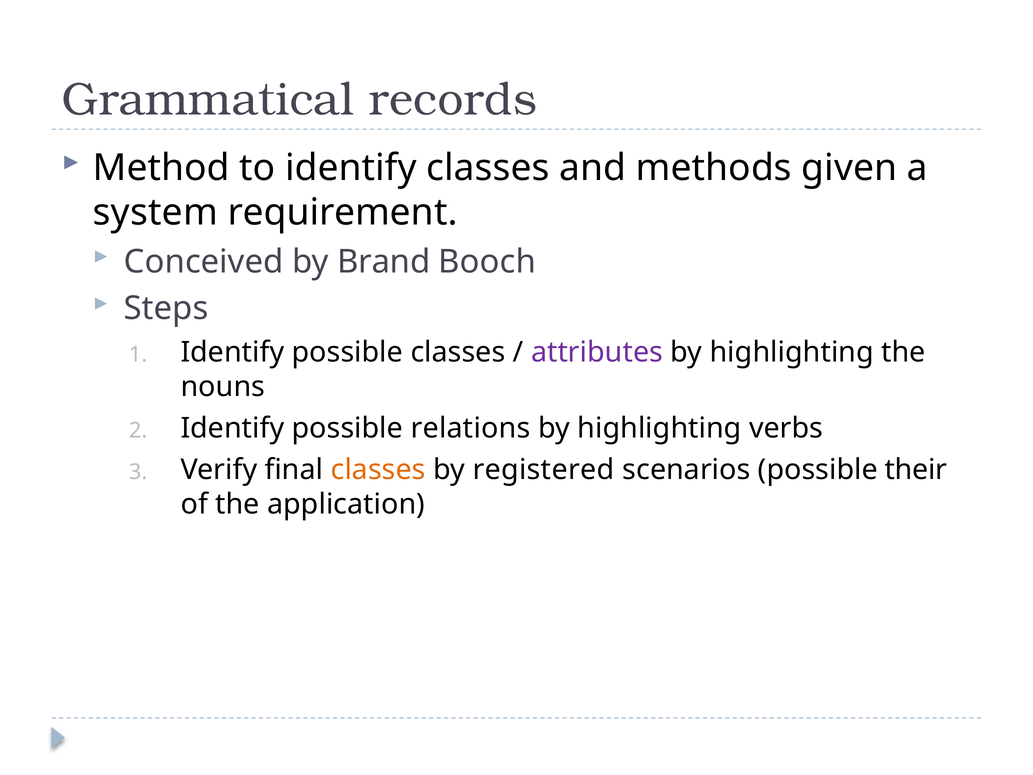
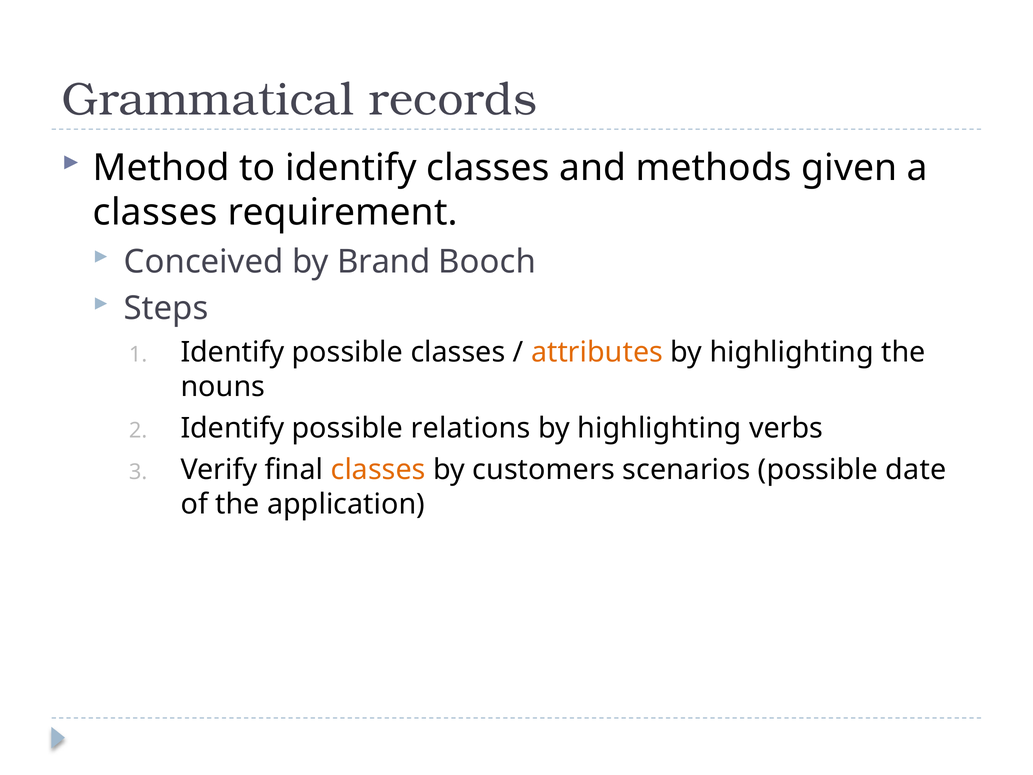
system: system -> classes (155, 213)
attributes colour: purple -> orange (597, 352)
registered: registered -> customers (544, 470)
their: their -> date (916, 470)
